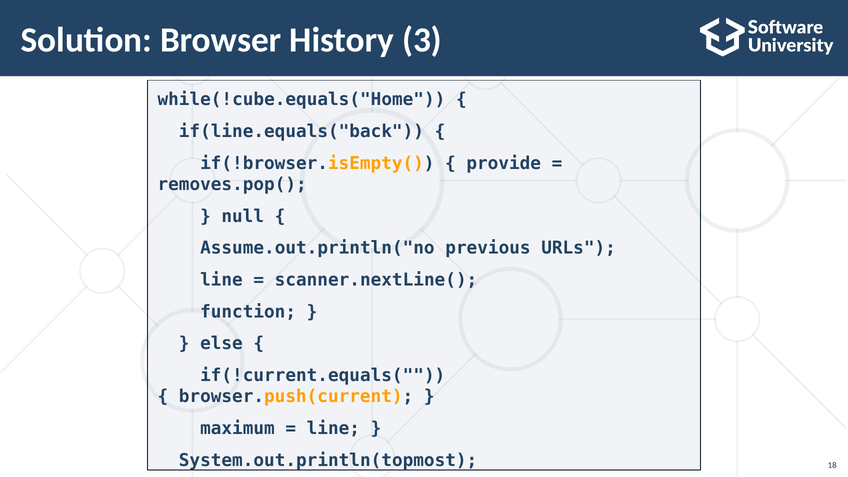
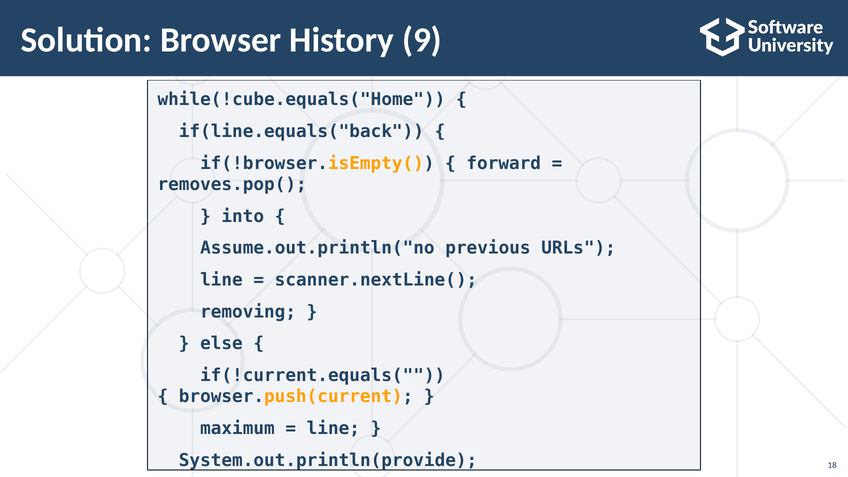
3: 3 -> 9 (422, 40)
provide: provide -> forward (504, 163)
null: null -> into (243, 216)
function: function -> removing (248, 312)
System.out.println(topmost: System.out.println(topmost -> System.out.println(provide (328, 460)
